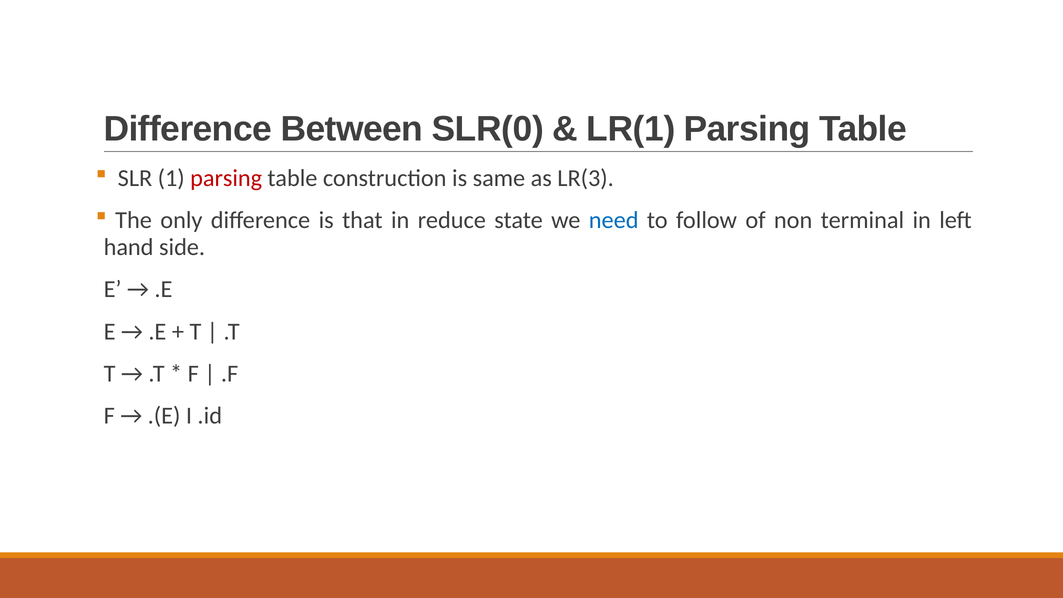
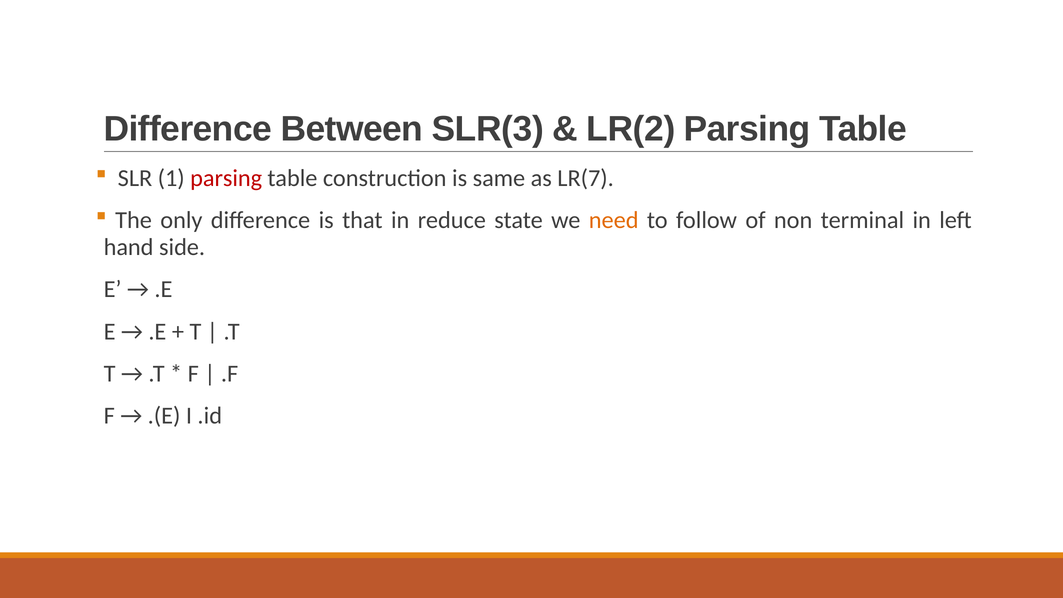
SLR(0: SLR(0 -> SLR(3 (488, 129)
LR(1: LR(1 -> LR(2 (631, 129)
LR(3: LR(3 -> LR(7 (586, 178)
need colour: blue -> orange (614, 220)
